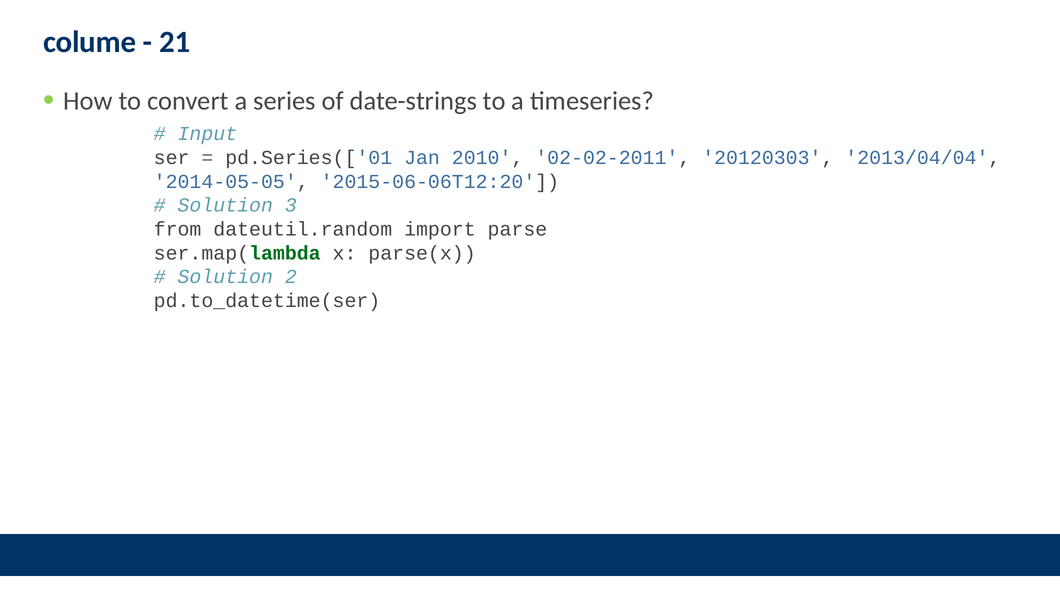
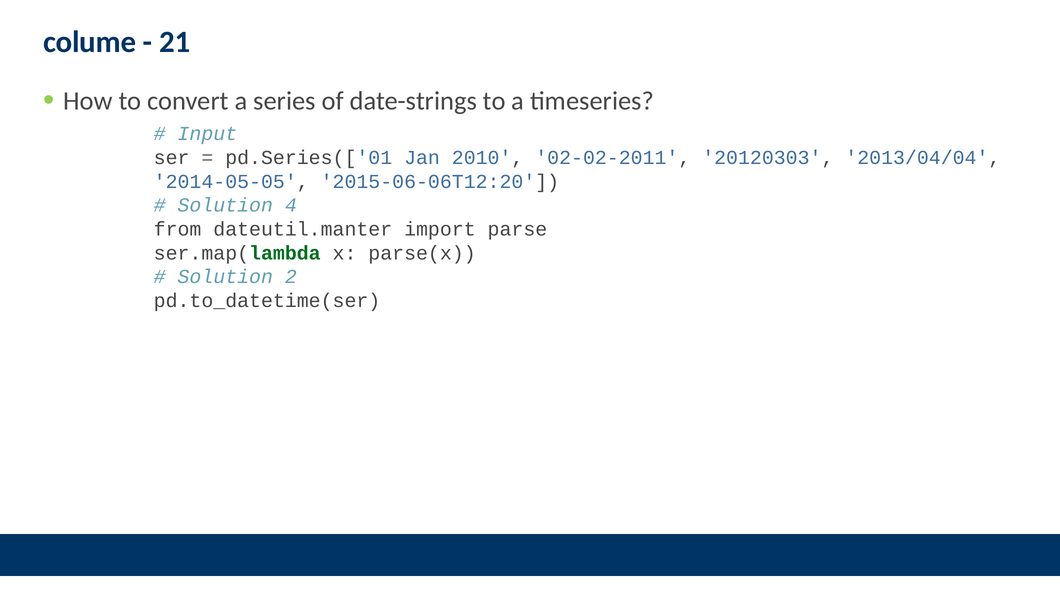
3: 3 -> 4 (291, 205)
dateutil.random: dateutil.random -> dateutil.manter (303, 229)
